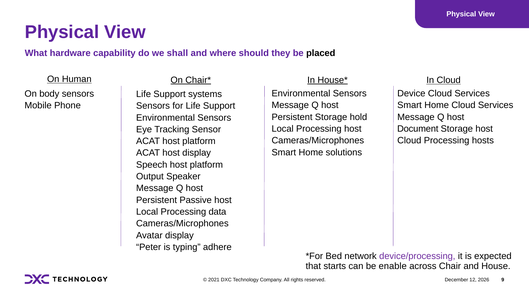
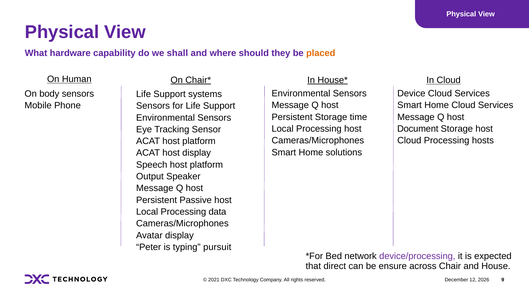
placed colour: black -> orange (321, 53)
hold: hold -> time (358, 117)
adhere: adhere -> pursuit (217, 247)
starts: starts -> direct (335, 266)
enable: enable -> ensure (393, 266)
